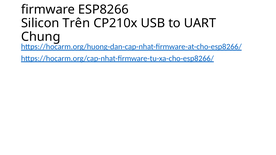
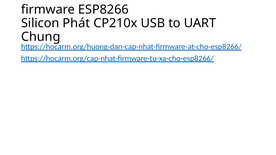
Trên: Trên -> Phát (76, 23)
